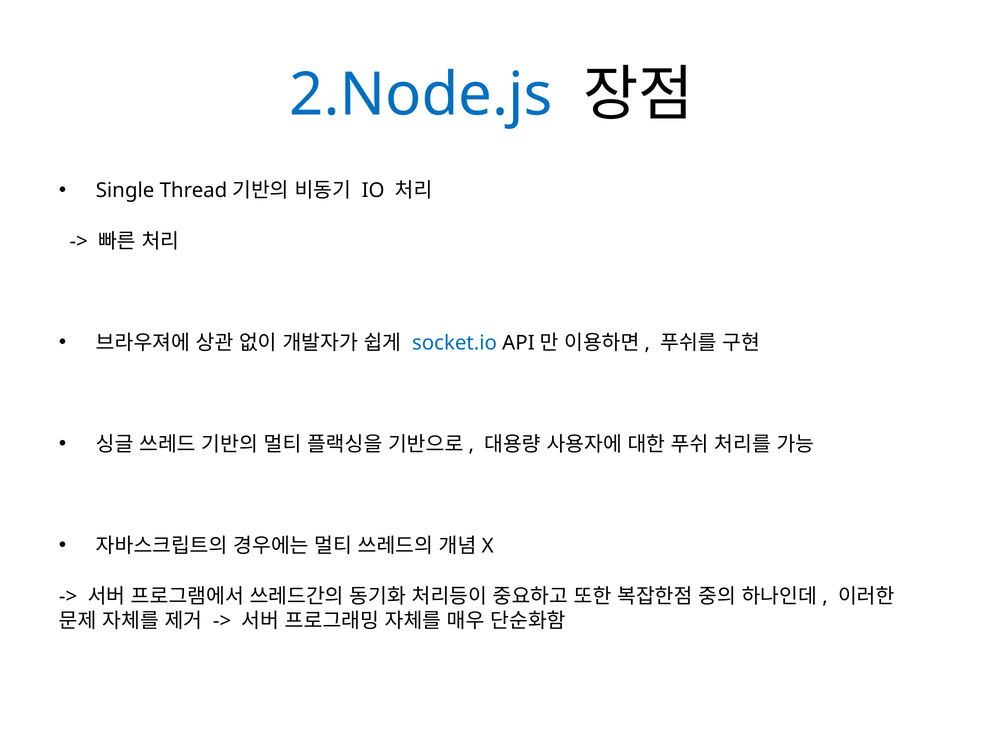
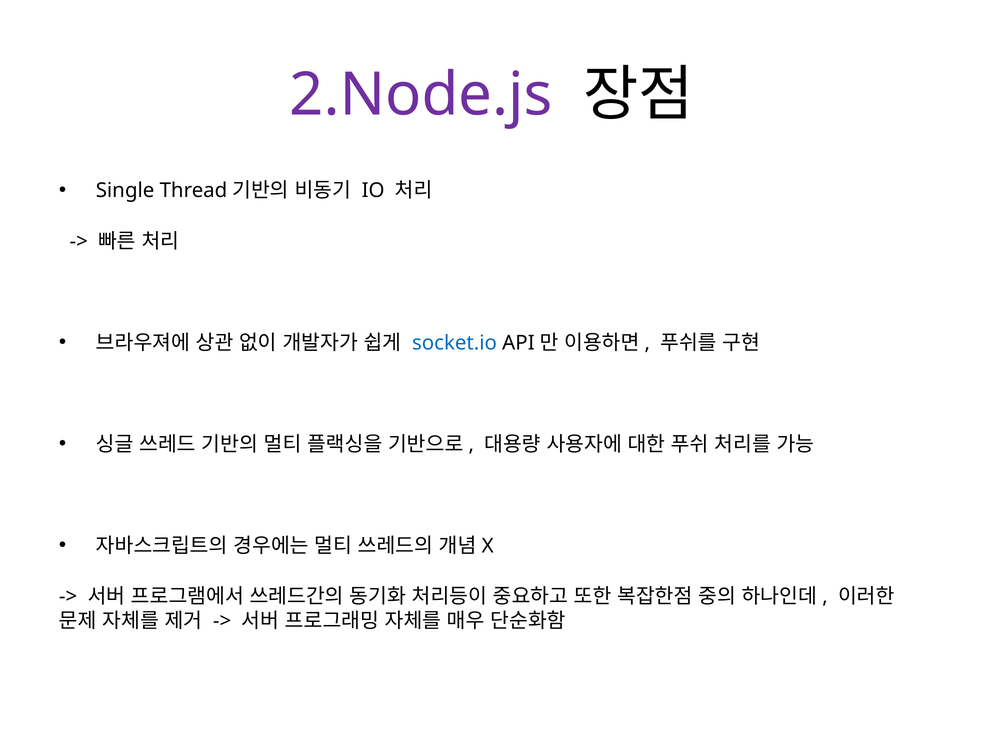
2.Node.js colour: blue -> purple (421, 95)
